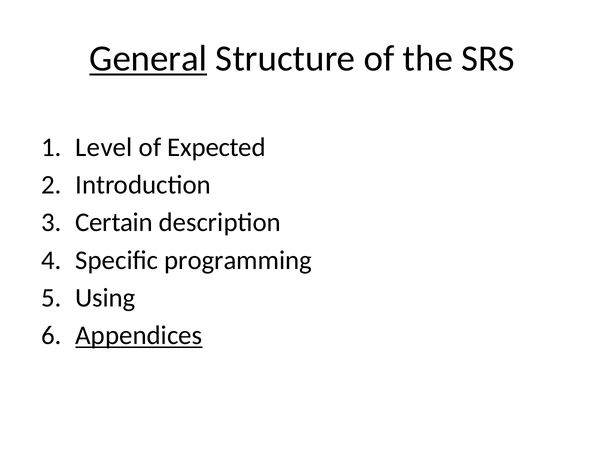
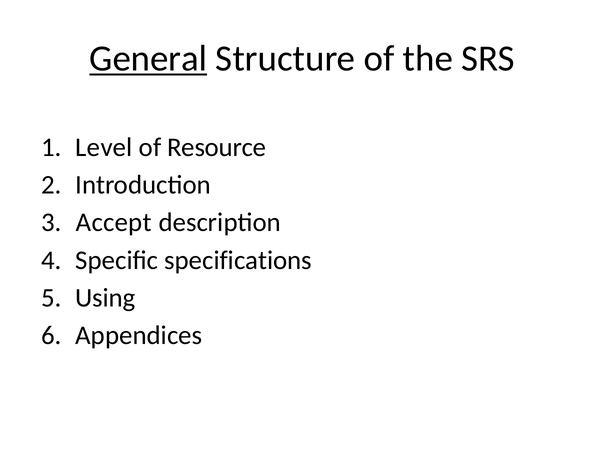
Expected: Expected -> Resource (217, 147)
Certain: Certain -> Accept (114, 222)
programming: programming -> specifications (238, 260)
Appendices underline: present -> none (139, 335)
